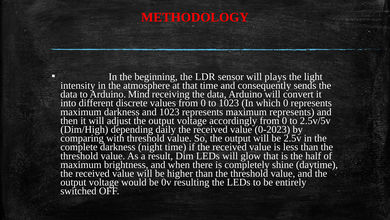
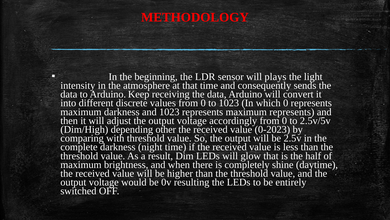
Mind: Mind -> Keep (139, 94)
daily: daily -> other (166, 129)
